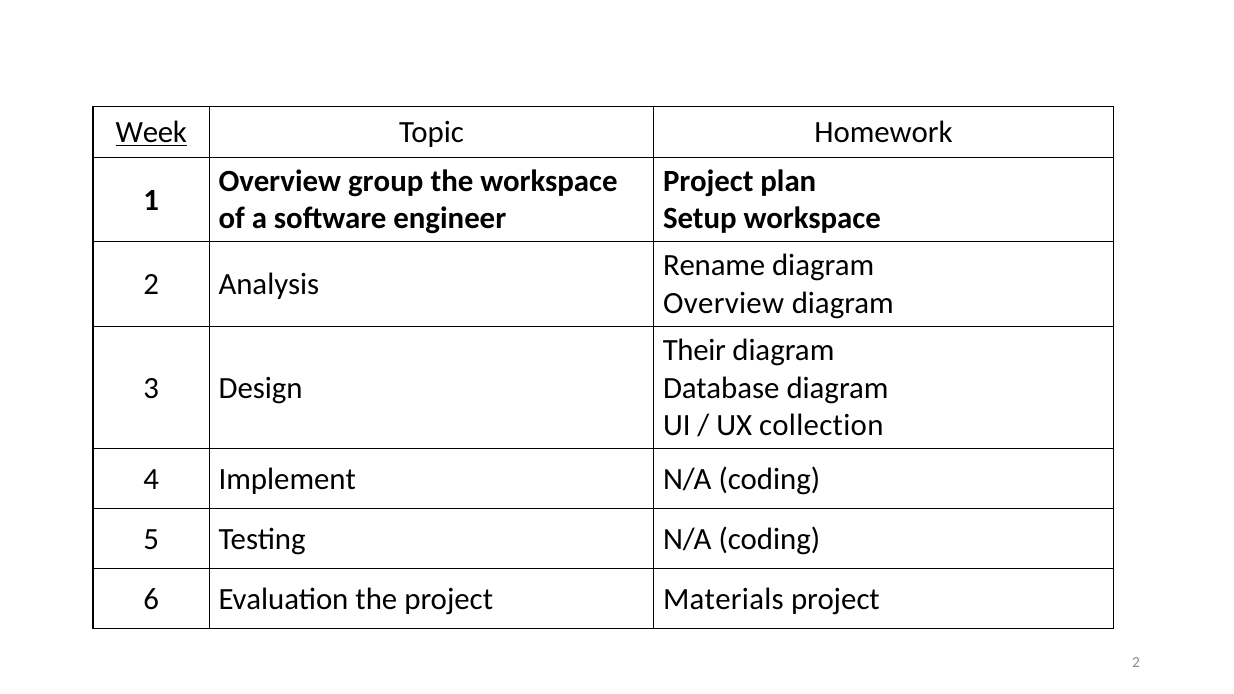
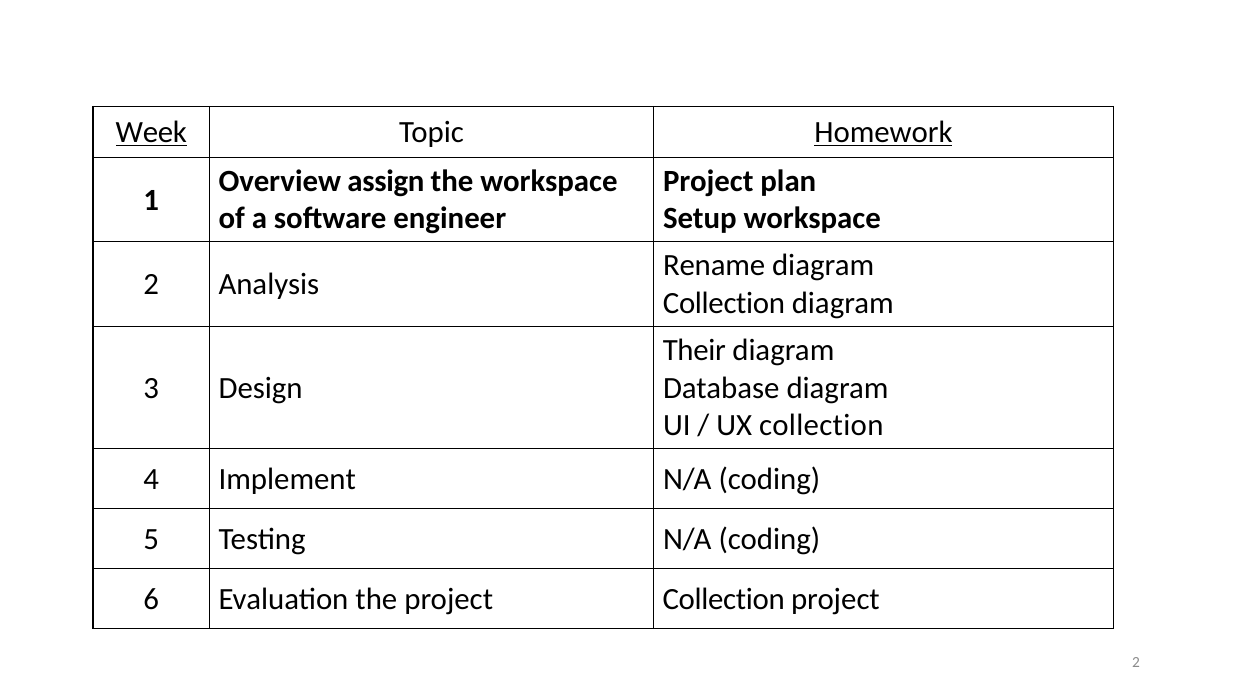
Homework underline: none -> present (884, 132)
group: group -> assign (386, 181)
Overview: Overview -> Collection (724, 303)
project Materials: Materials -> Collection (724, 599)
